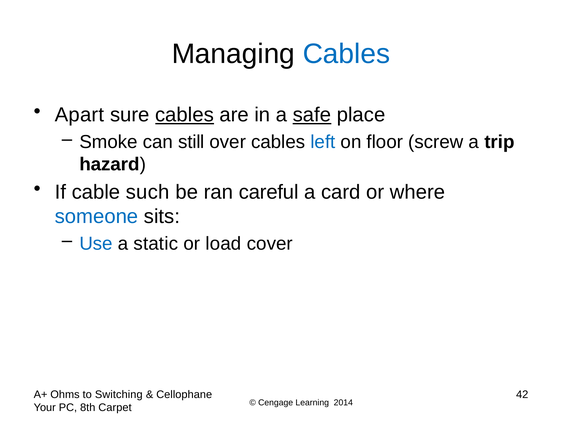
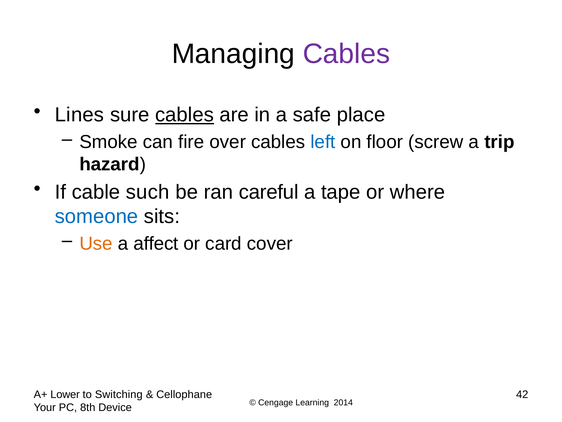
Cables colour: blue -> purple (346, 54)
Apart: Apart -> Lines (79, 115)
safe underline: present -> none (312, 115)
still: still -> fire (191, 142)
card: card -> tape (341, 192)
Use colour: blue -> orange (96, 243)
static: static -> affect (156, 243)
load: load -> card (224, 243)
Ohms: Ohms -> Lower (65, 394)
Carpet: Carpet -> Device (115, 407)
